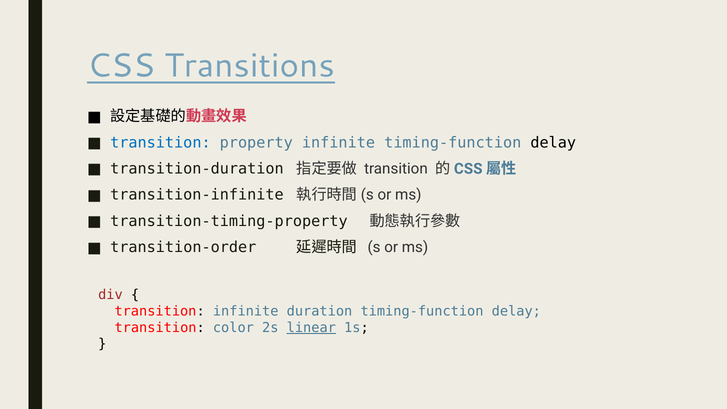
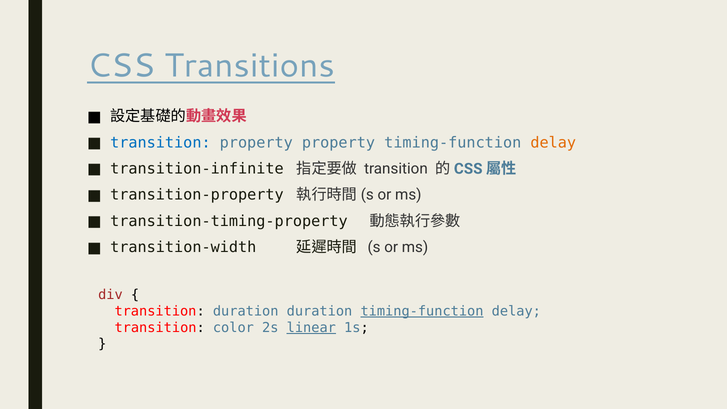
property infinite: infinite -> property (338, 142)
delay colour: black -> orange (553, 142)
transition-duration: transition-duration -> transition-infinite (197, 169)
transition-infinite: transition-infinite -> transition-property (197, 195)
transition-order: transition-order -> transition-width (183, 247)
transition infinite: infinite -> duration (246, 311)
timing-function underline: none -> present (422, 311)
